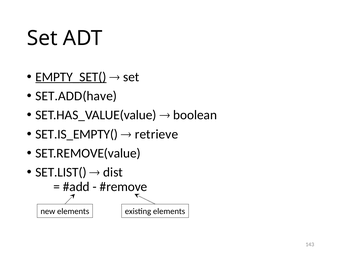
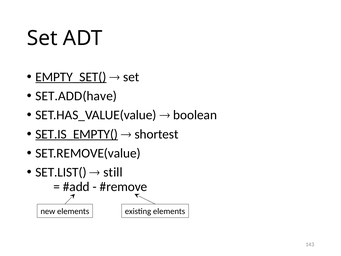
SET.IS_EMPTY( underline: none -> present (77, 134)
retrieve: retrieve -> shortest (157, 134)
dist: dist -> still (113, 172)
